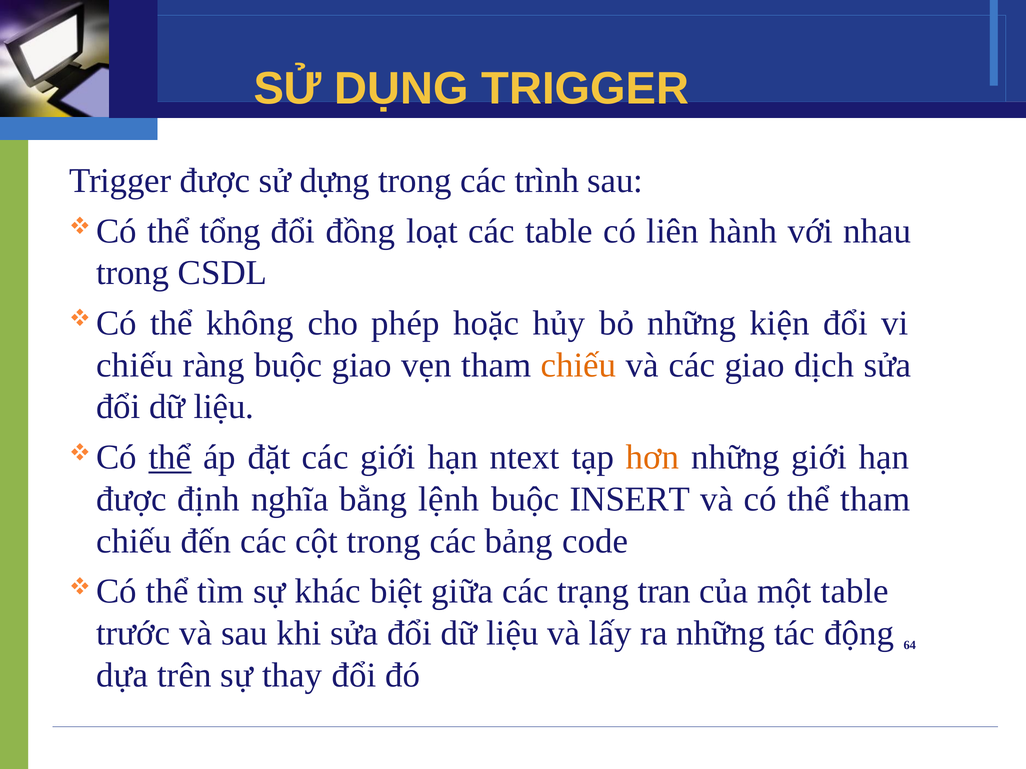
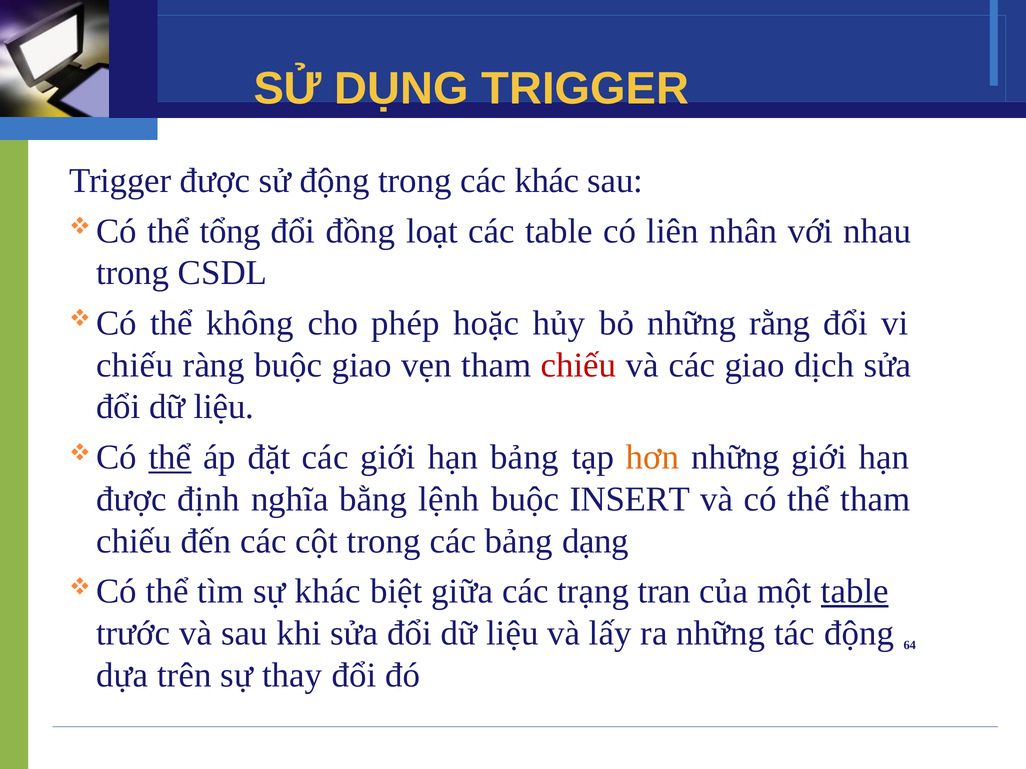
sử dựng: dựng -> động (335, 181)
các trình: trình -> khác (547, 181)
hành: hành -> nhân (743, 231)
kiện: kiện -> rằng (780, 323)
chiếu colour: orange -> red (579, 365)
hạn ntext: ntext -> bảng (524, 458)
code: code -> dạng (596, 541)
table underline: none -> present (855, 592)
